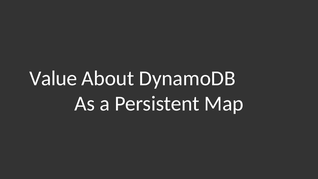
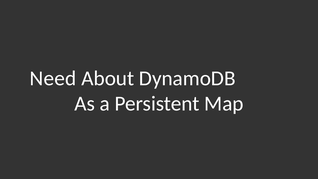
Value: Value -> Need (53, 78)
